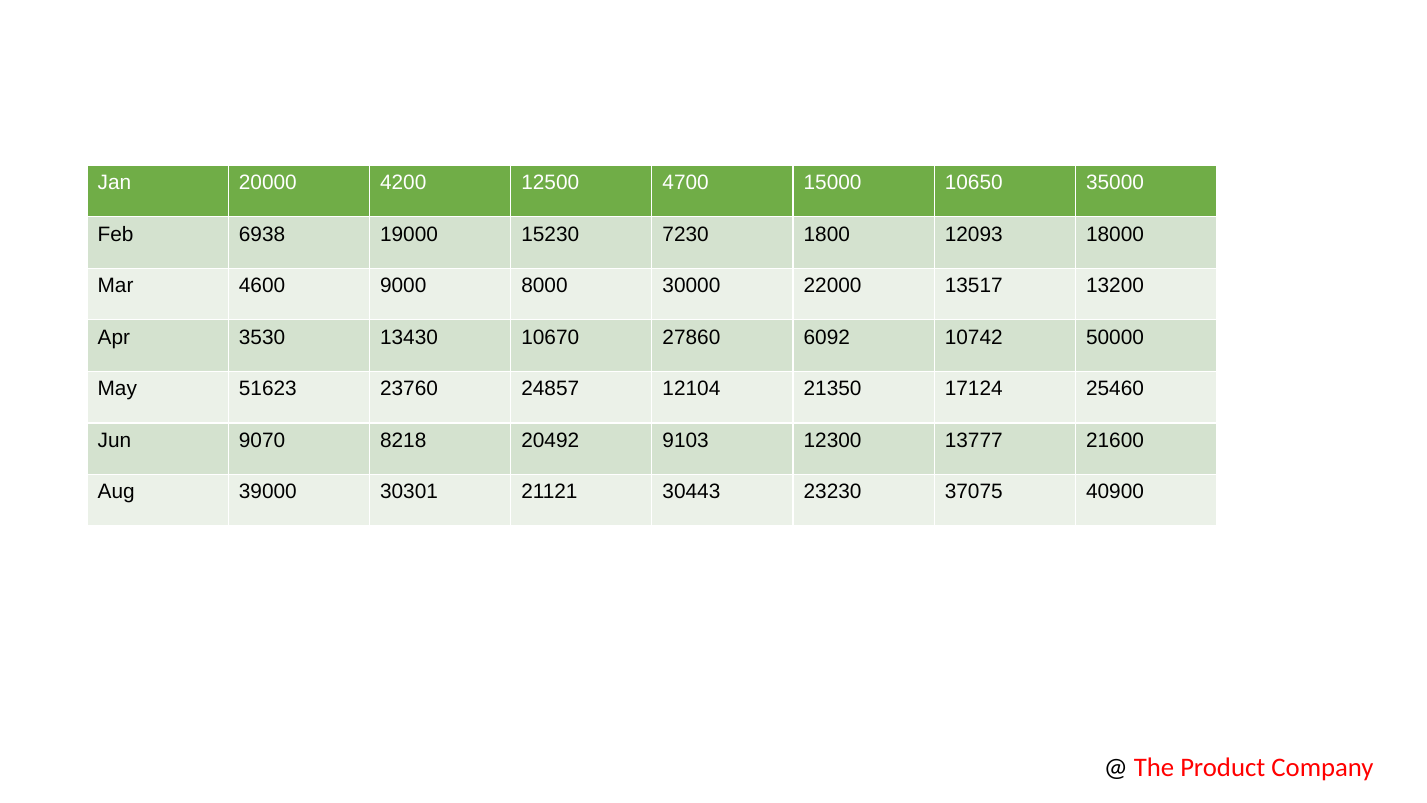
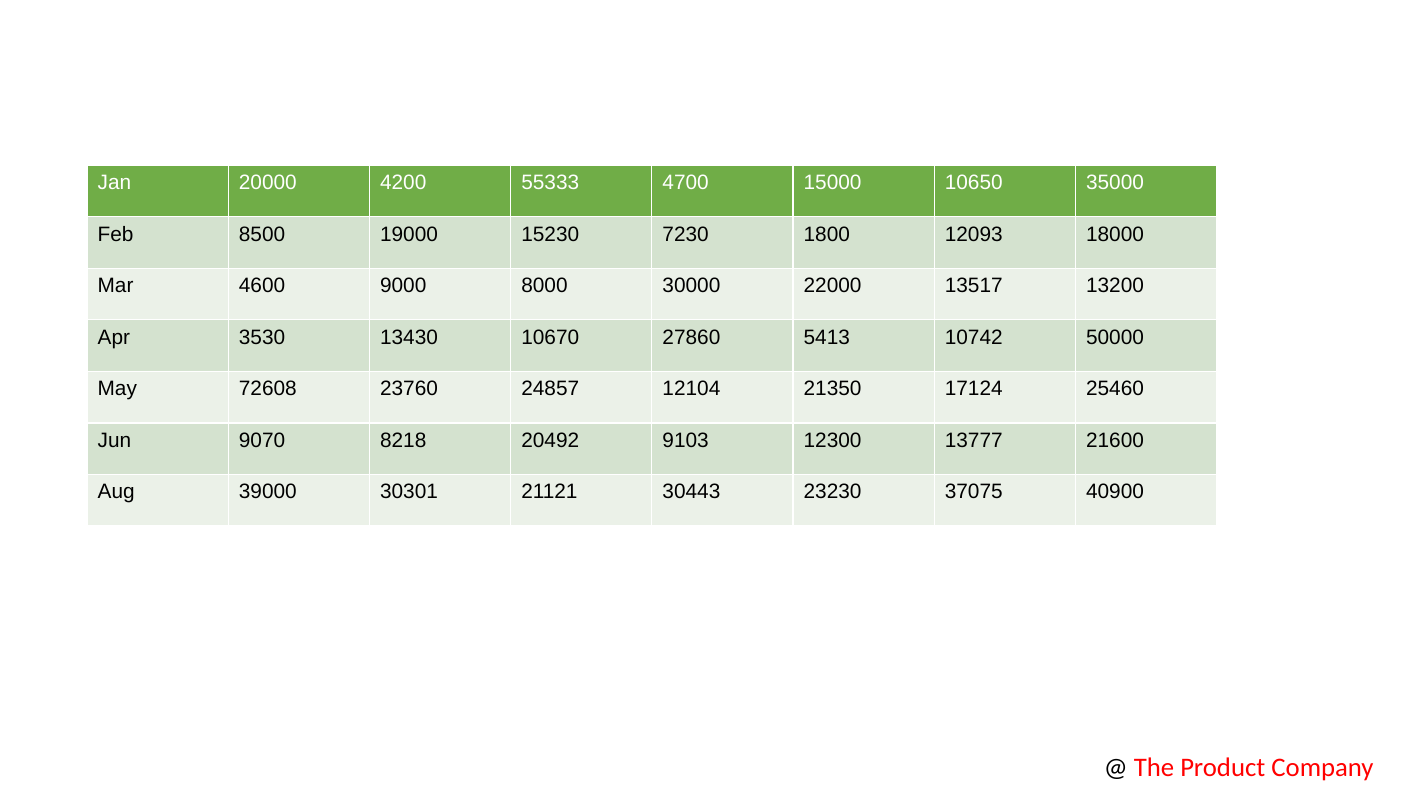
12500: 12500 -> 55333 (550, 183)
6938: 6938 -> 8500 (262, 234)
6092: 6092 -> 5413 (827, 337)
51623: 51623 -> 72608 (268, 389)
